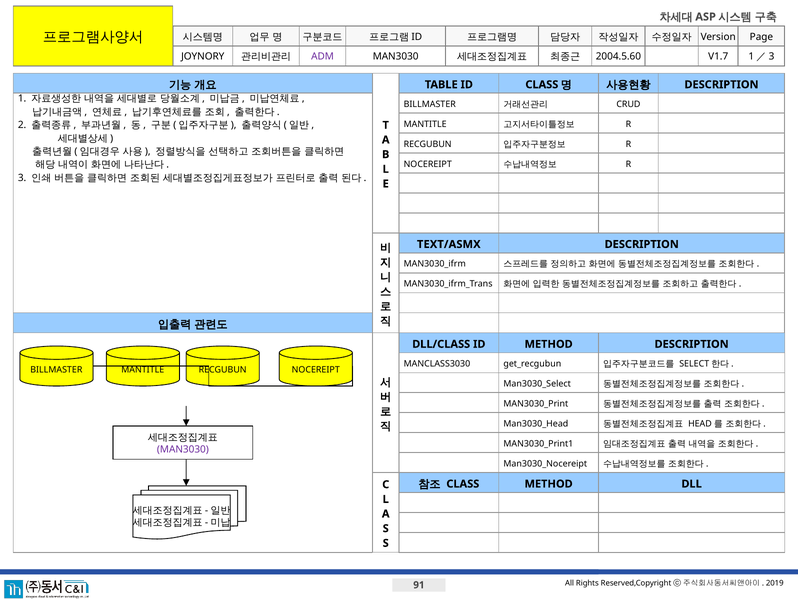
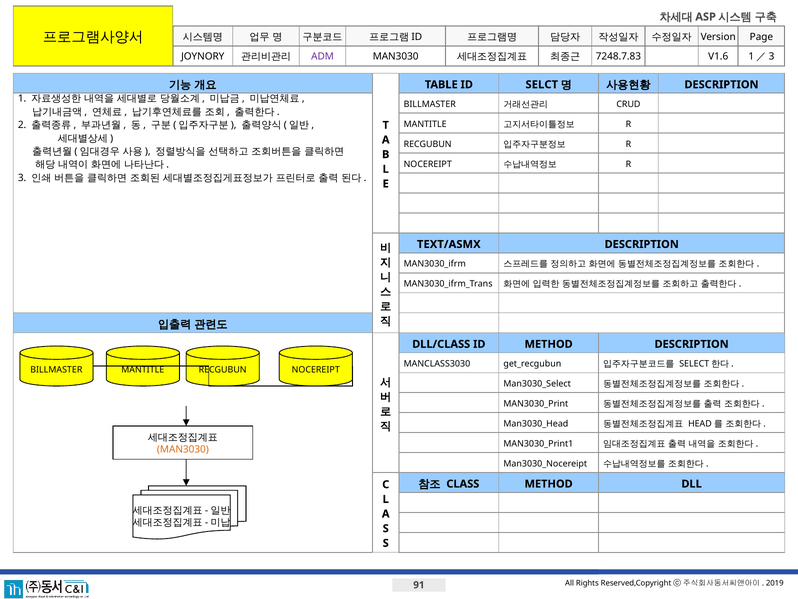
2004.5.60: 2004.5.60 -> 7248.7.83 (618, 57)
V1.7: V1.7 -> V1.6 (718, 57)
CLASS: CLASS -> SELCT (542, 85)
MAN3030 colour: purple -> orange (183, 449)
